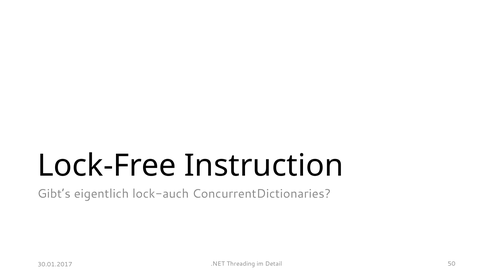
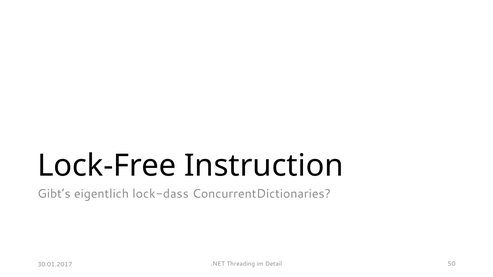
lock-auch: lock-auch -> lock-dass (161, 194)
